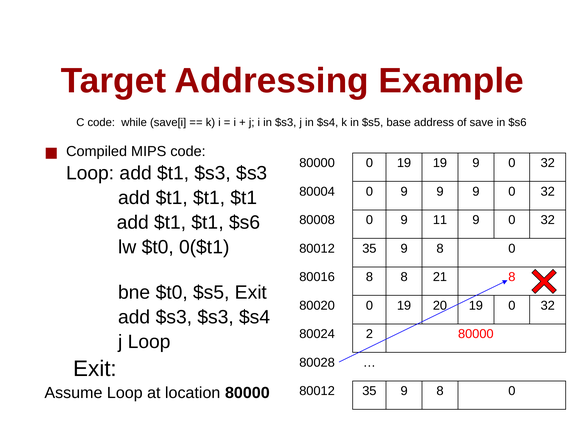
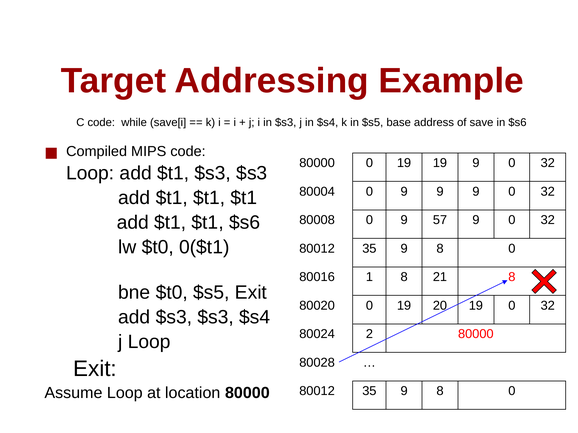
11: 11 -> 57 (440, 220)
80016 8: 8 -> 1 (369, 277)
